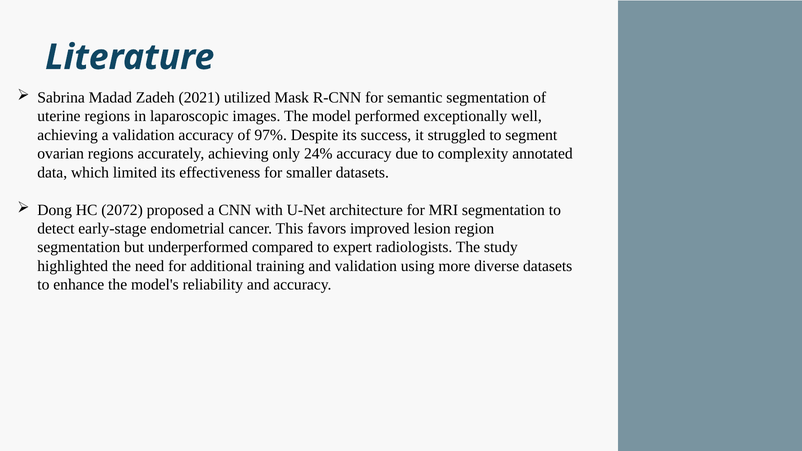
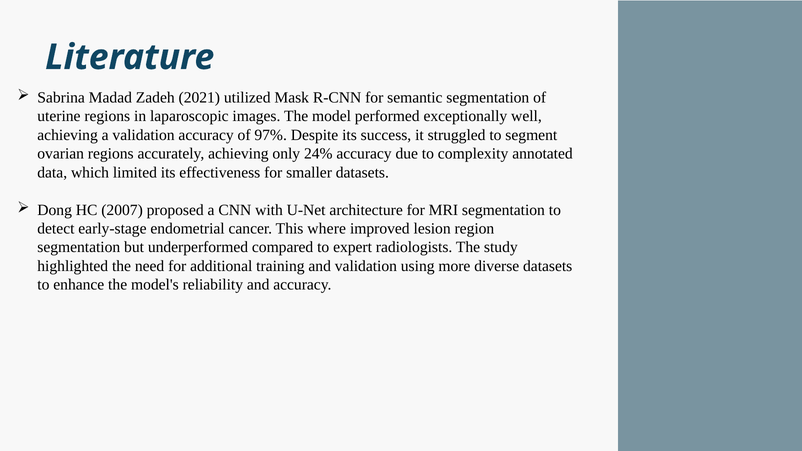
2072: 2072 -> 2007 (122, 210)
favors: favors -> where (327, 229)
